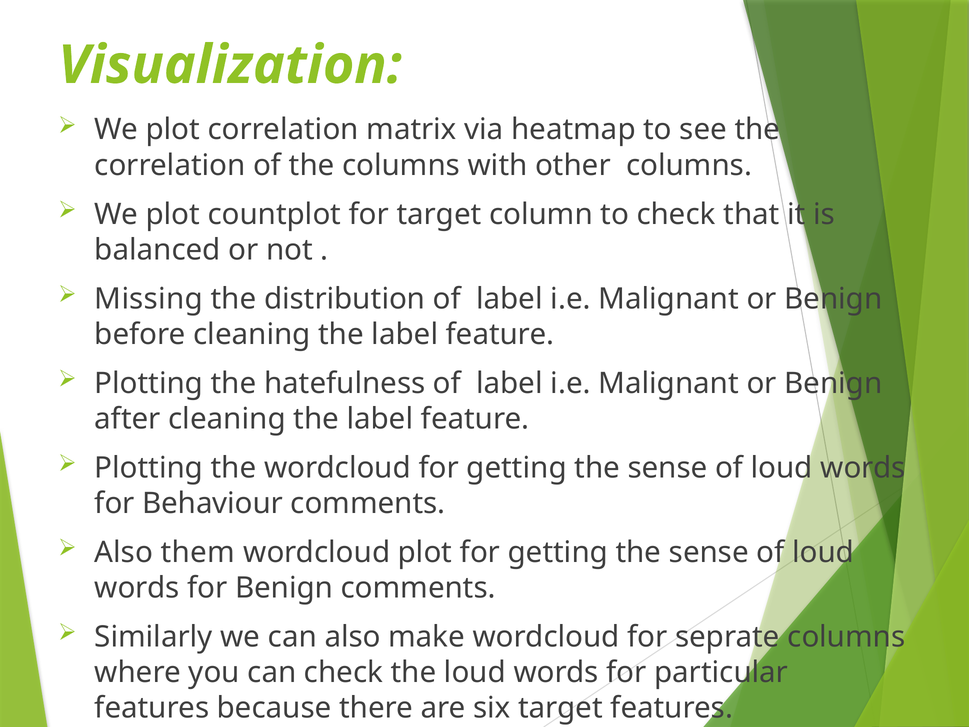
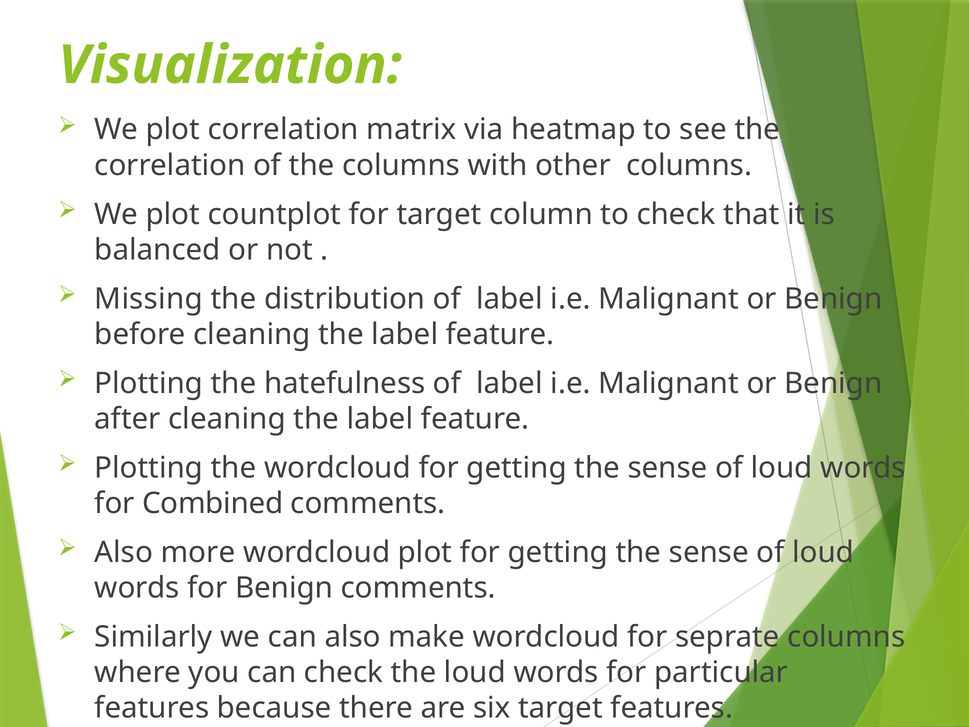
Behaviour: Behaviour -> Combined (213, 503)
them: them -> more (198, 552)
